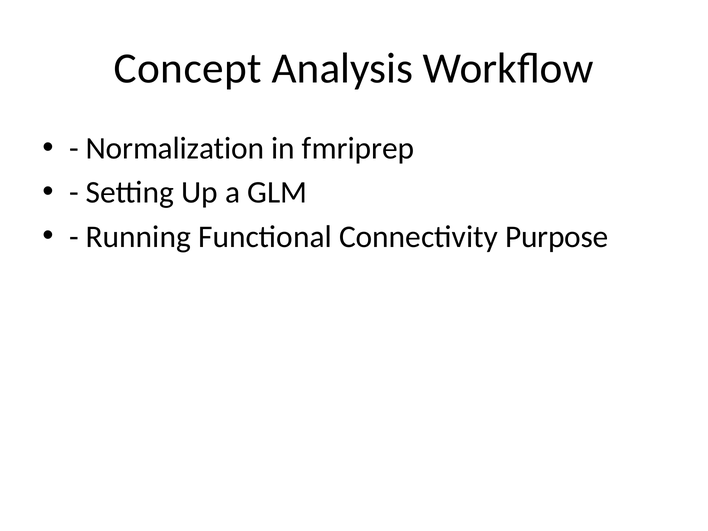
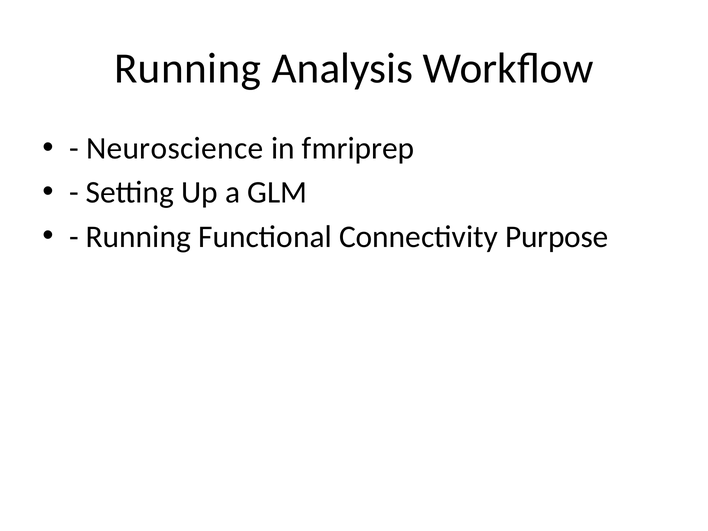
Concept: Concept -> Running (188, 69)
Normalization: Normalization -> Neuroscience (175, 149)
